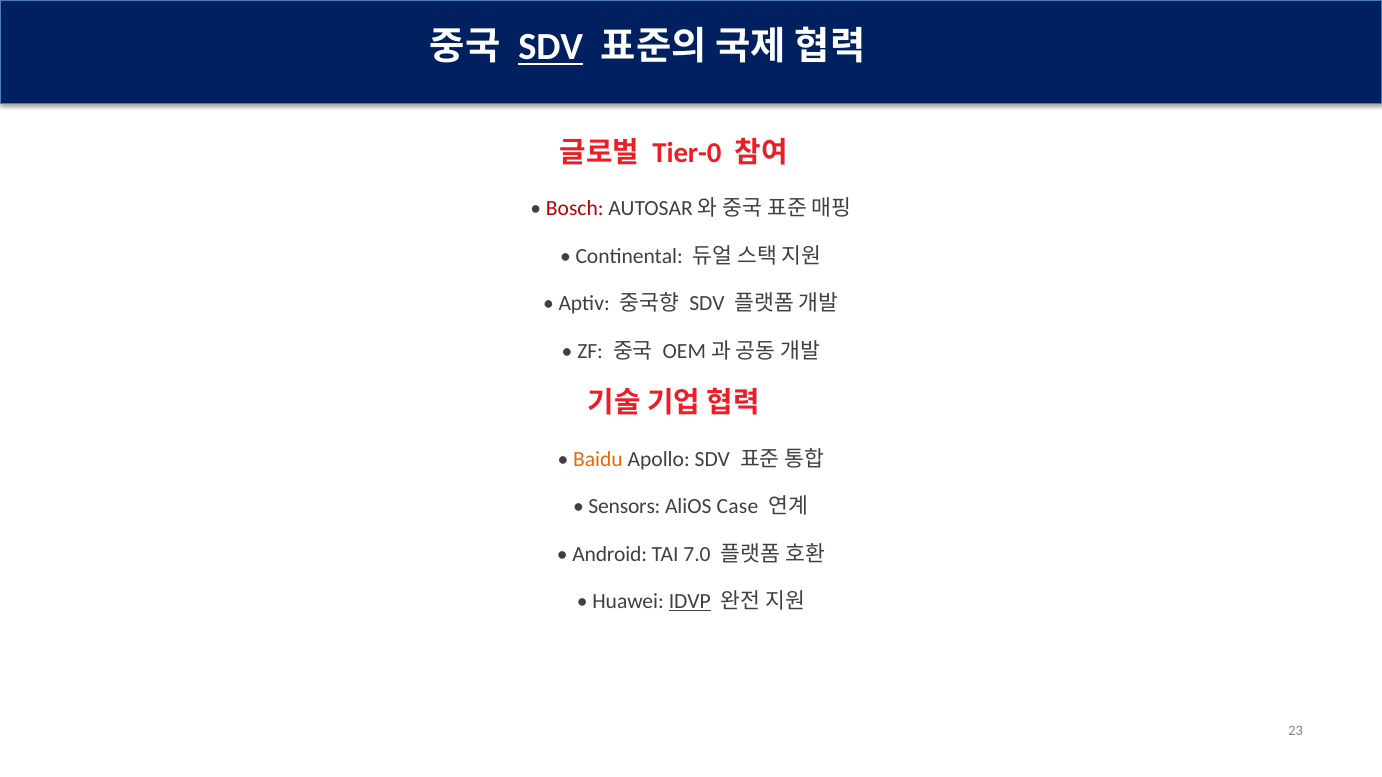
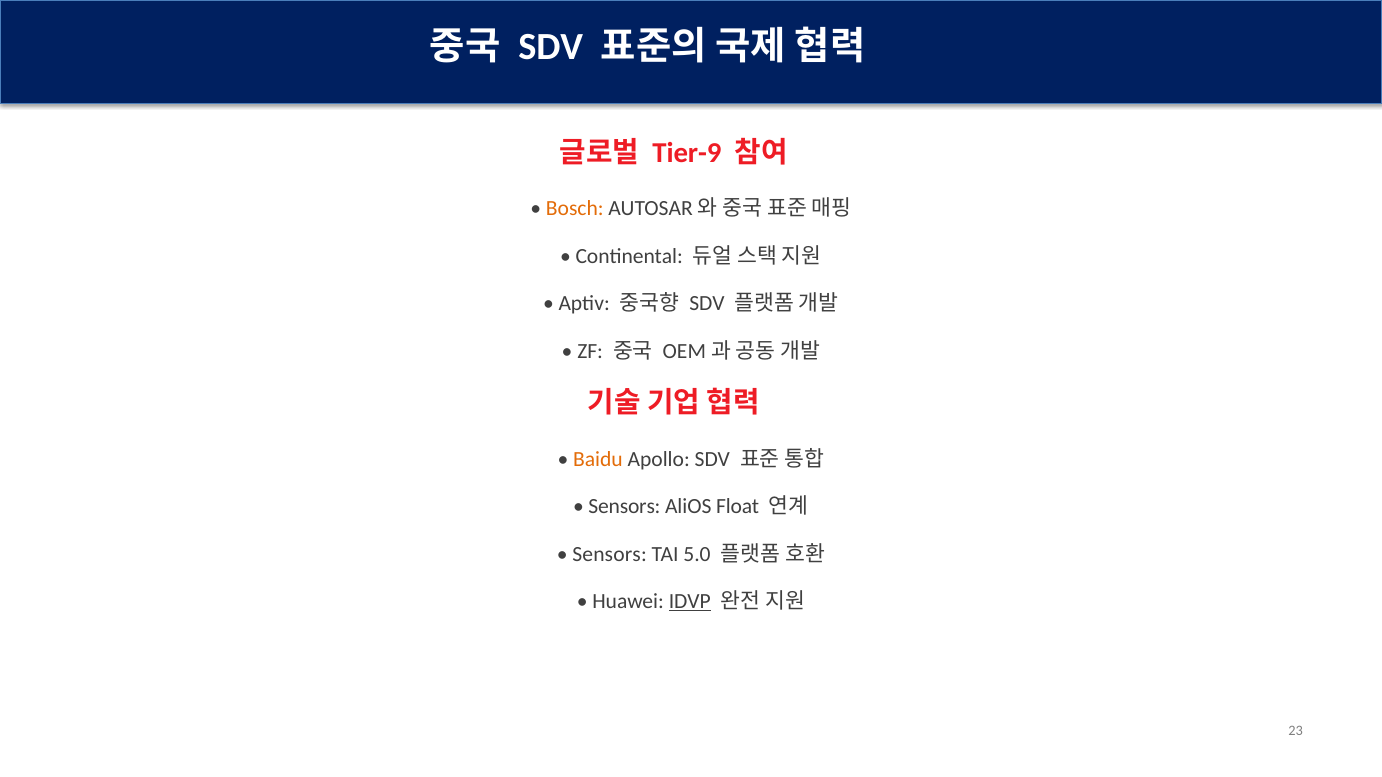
SDV underline: present -> none (551, 47)
Tier-0: Tier-0 -> Tier-9 (687, 153)
Bosch colour: red -> orange (575, 209)
Case: Case -> Float (738, 507)
Android: Android -> Sensors (610, 554)
7.0: 7.0 -> 5.0 (697, 554)
